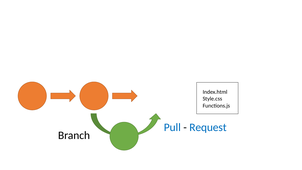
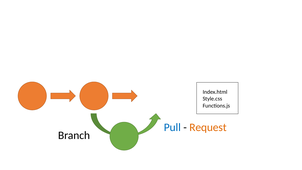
Request colour: blue -> orange (208, 127)
